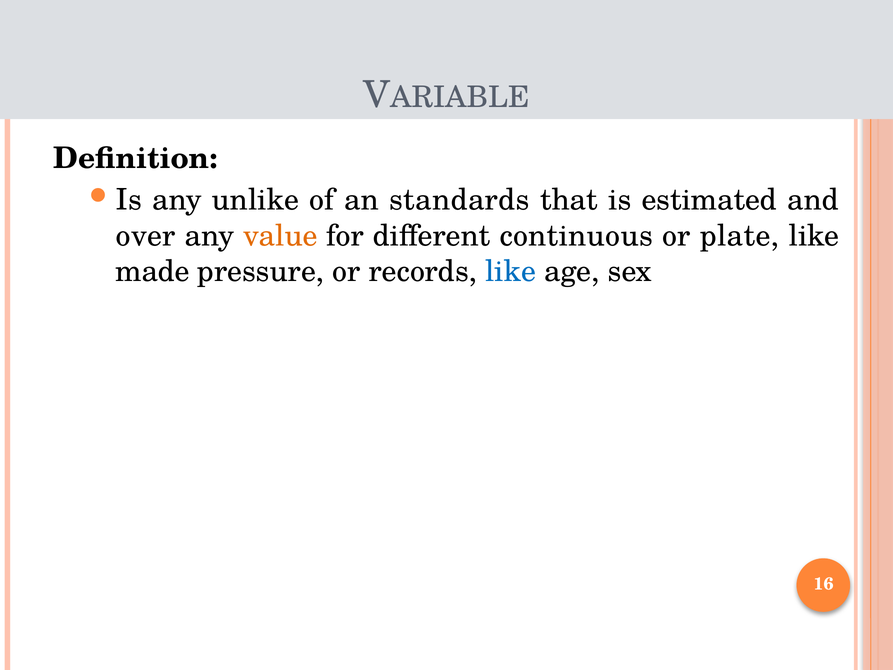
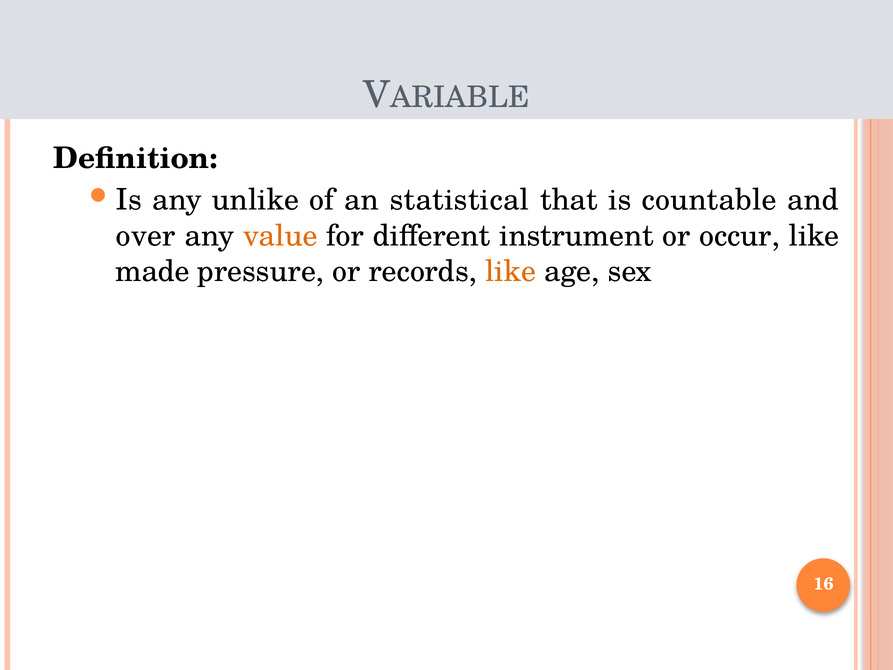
standards: standards -> statistical (459, 200)
estimated: estimated -> countable (709, 200)
continuous: continuous -> instrument (576, 236)
plate: plate -> occur (740, 236)
like colour: blue -> orange (511, 271)
